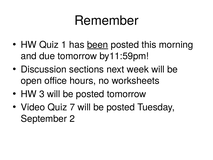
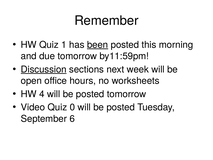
Discussion underline: none -> present (44, 69)
3: 3 -> 4 (42, 94)
7: 7 -> 0 (72, 107)
2: 2 -> 6 (72, 119)
